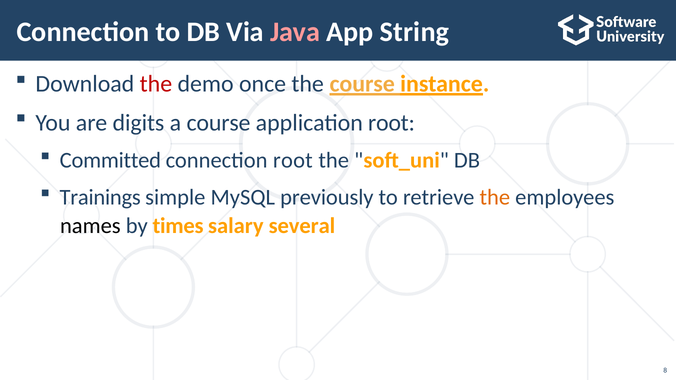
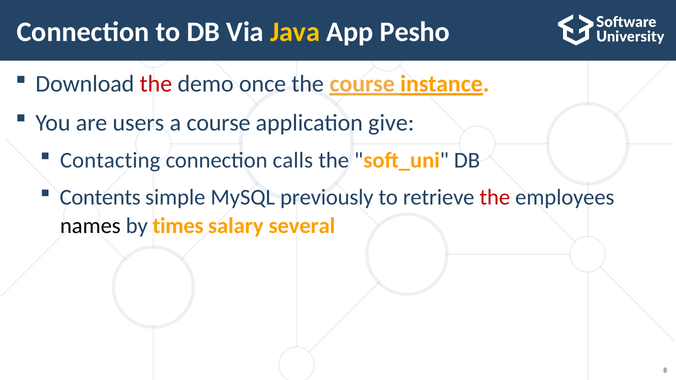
Java colour: pink -> yellow (295, 32)
String: String -> Pesho (415, 32)
digits: digits -> users (138, 123)
application root: root -> give (391, 123)
Committed: Committed -> Contacting (110, 161)
connection root: root -> calls (293, 161)
Trainings: Trainings -> Contents (100, 197)
the colour: orange -> red (495, 197)
